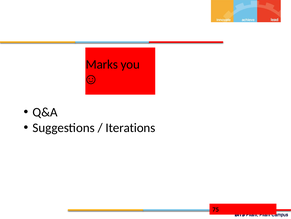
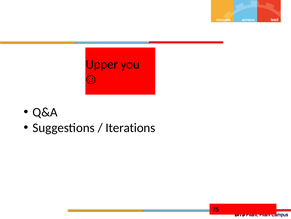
Marks: Marks -> Upper (102, 64)
